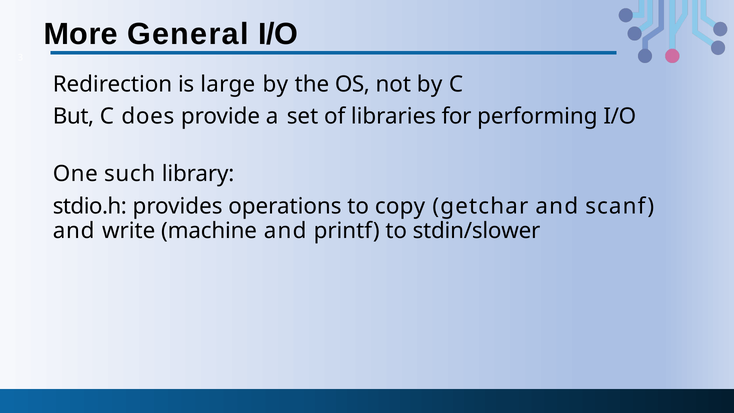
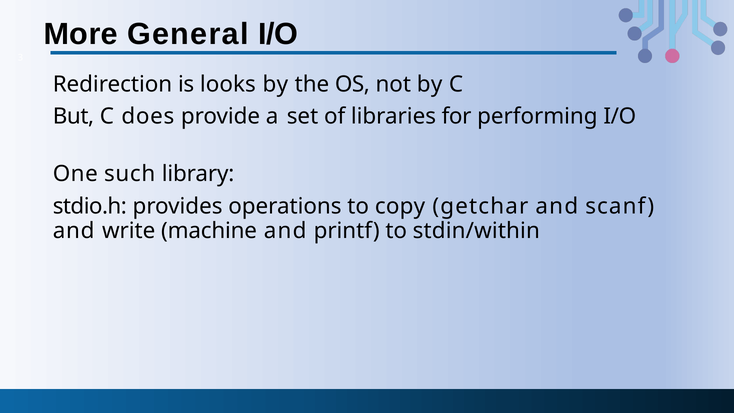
large: large -> looks (228, 84)
stdin/slower: stdin/slower -> stdin/within (476, 231)
